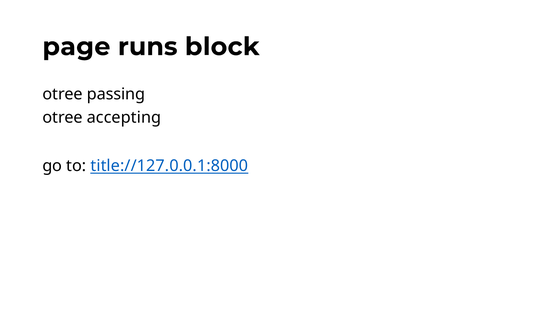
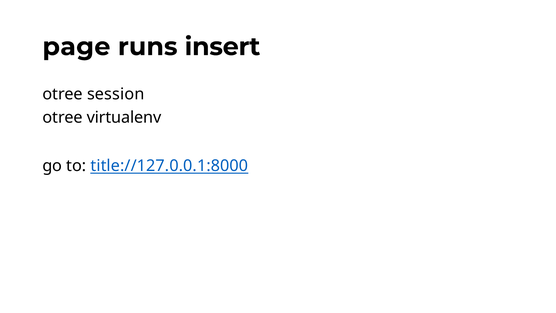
block: block -> insert (222, 47)
passing: passing -> session (116, 94)
accepting: accepting -> virtualenv (124, 117)
